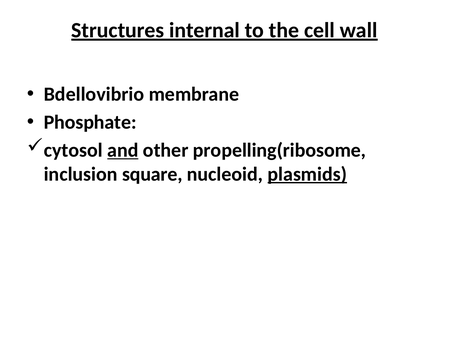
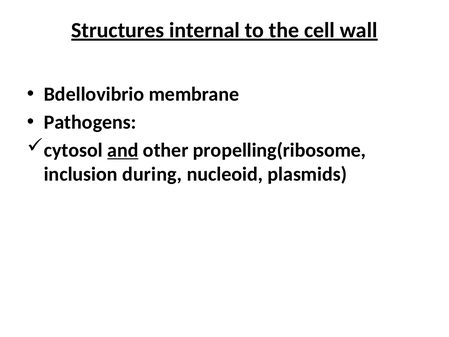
Phosphate: Phosphate -> Pathogens (90, 122)
square: square -> during (152, 174)
plasmids underline: present -> none (307, 174)
